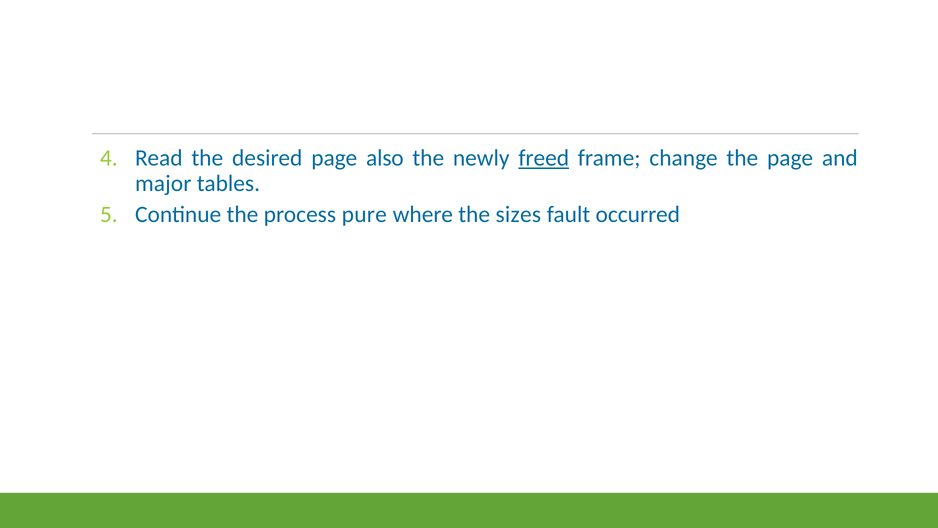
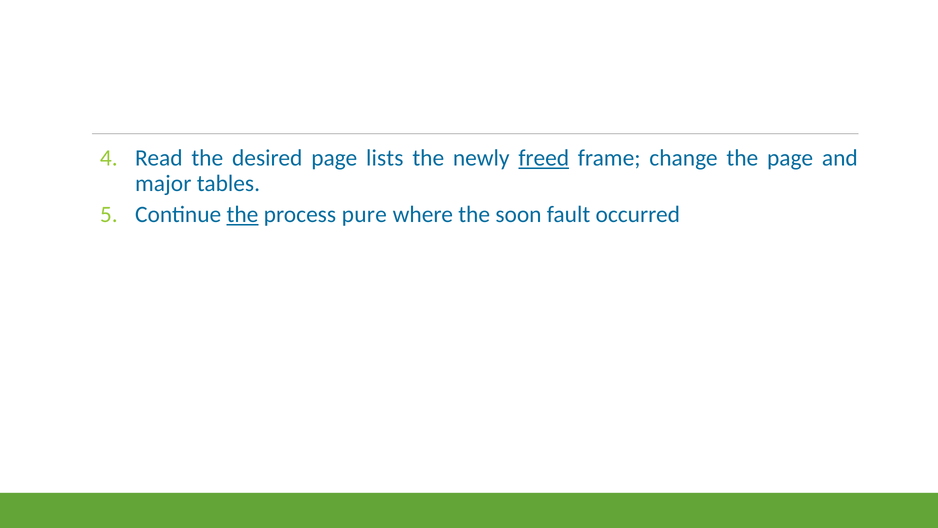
also: also -> lists (385, 158)
the underline: none -> present (242, 215)
sizes: sizes -> soon (518, 215)
